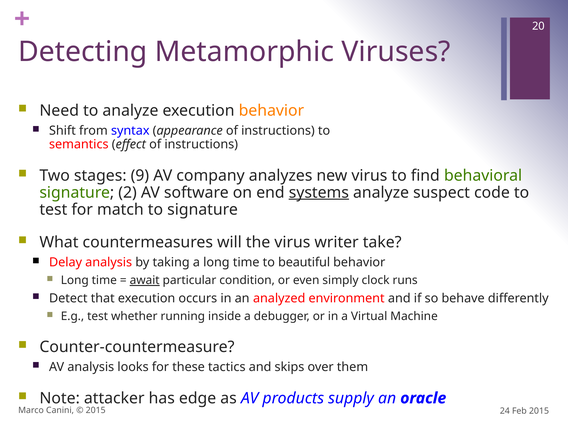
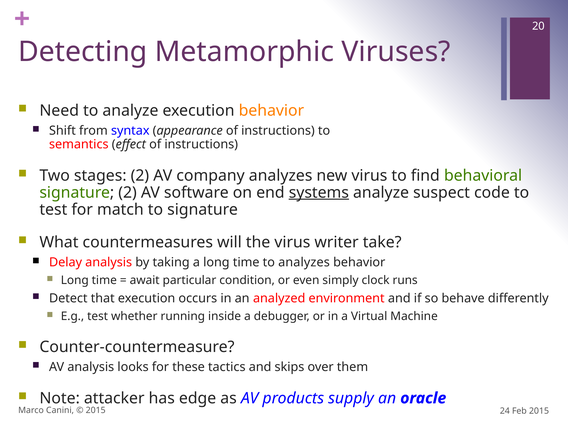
stages 9: 9 -> 2 (140, 175)
to beautiful: beautiful -> analyzes (304, 262)
await underline: present -> none (145, 280)
